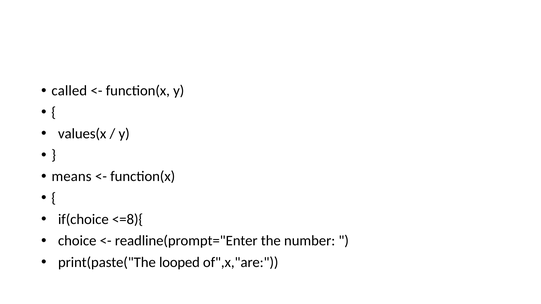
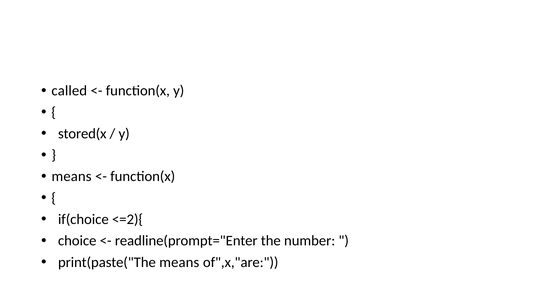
values(x: values(x -> stored(x (82, 134)
<=8){: <=8){ -> <=2){ (128, 220)
print(paste("The looped: looped -> means (179, 262)
